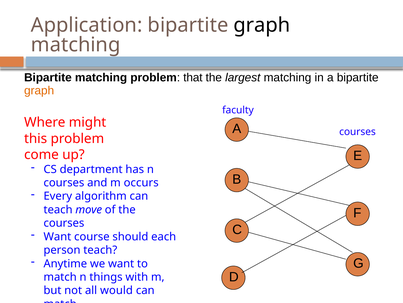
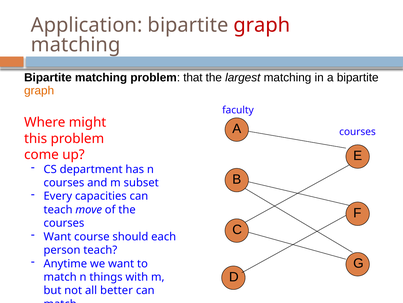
graph colour: black -> red (262, 25)
occurs: occurs -> subset (141, 182)
algorithm: algorithm -> capacities (101, 196)
would: would -> better (116, 290)
